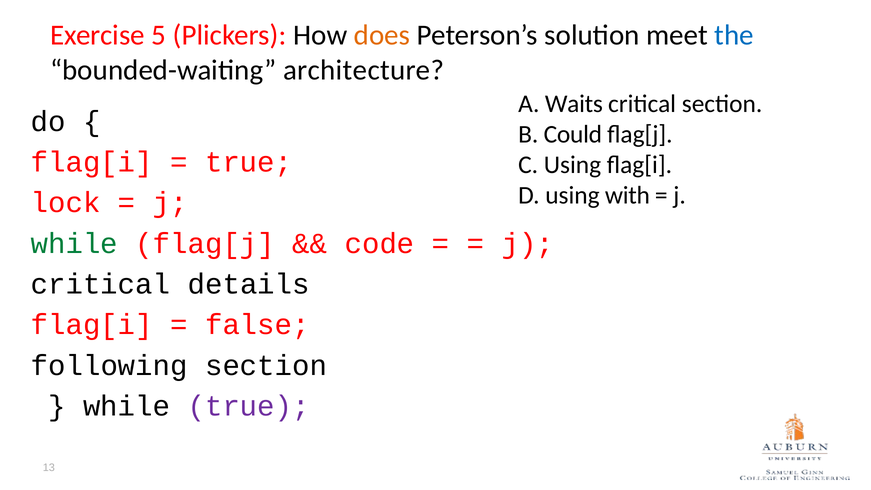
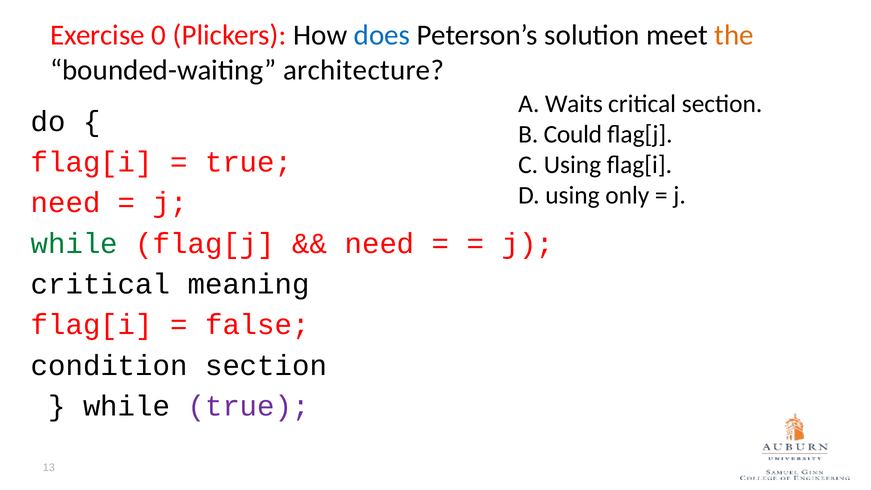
5: 5 -> 0 (159, 35)
does colour: orange -> blue (382, 35)
the colour: blue -> orange (734, 35)
with: with -> only (627, 195)
lock: lock -> need (66, 203)
code: code -> need (380, 244)
details: details -> meaning (249, 284)
following: following -> condition (109, 366)
